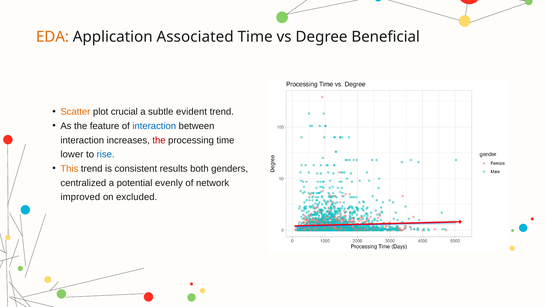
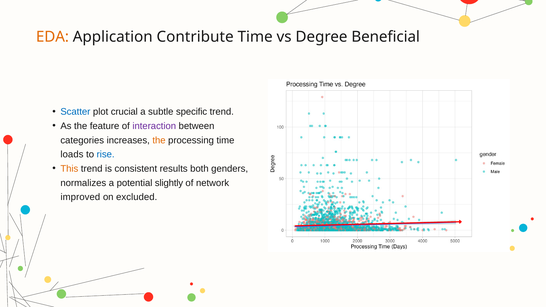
Associated: Associated -> Contribute (195, 37)
Scatter colour: orange -> blue (75, 112)
evident: evident -> specific (192, 112)
interaction colour: blue -> purple (154, 126)
interaction: interaction -> categories (82, 140)
the colour: red -> orange (159, 140)
lower: lower -> loads (72, 155)
centralized: centralized -> normalizes (83, 183)
evenly: evenly -> slightly (169, 183)
